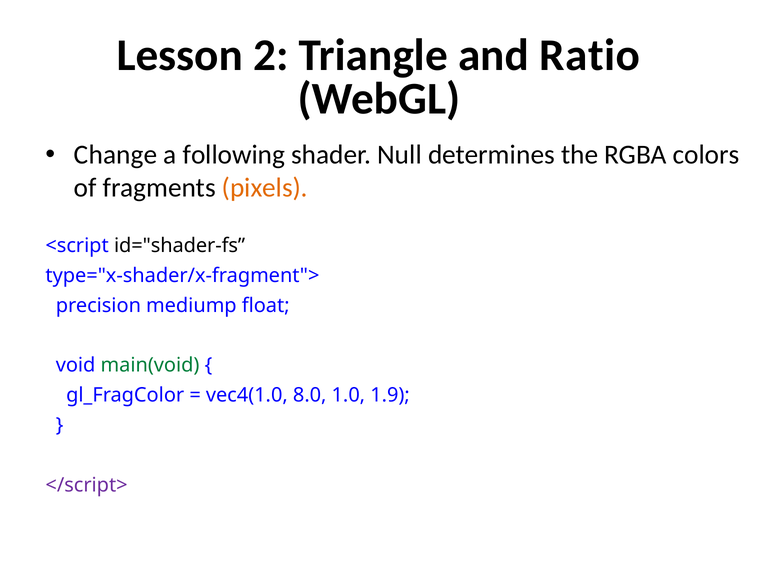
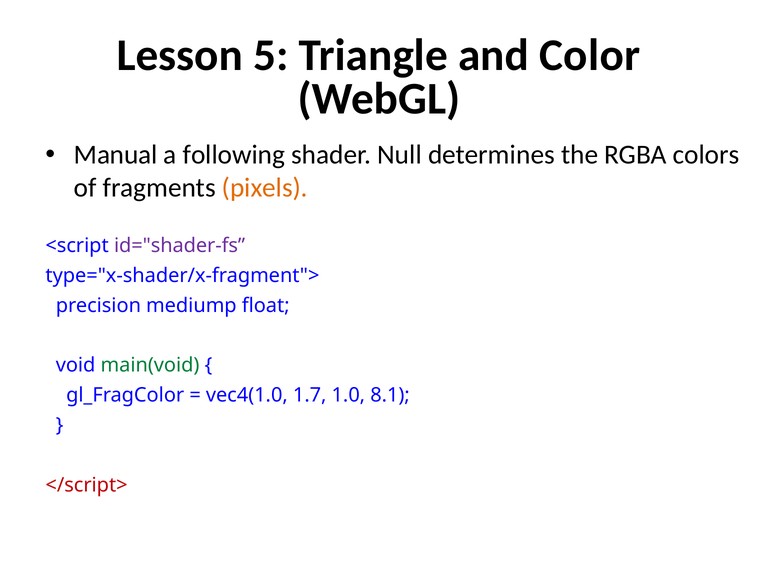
2: 2 -> 5 (271, 55)
Ratio: Ratio -> Color (590, 55)
Change: Change -> Manual (116, 155)
id="shader-fs colour: black -> purple (180, 245)
8.0: 8.0 -> 1.7 (310, 395)
1.9: 1.9 -> 8.1 (390, 395)
</script> colour: purple -> red (87, 485)
